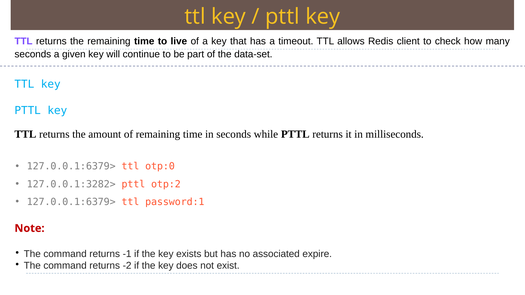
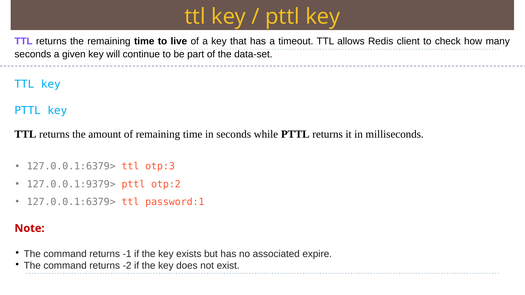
otp:0: otp:0 -> otp:3 (160, 167)
127.0.0.1:3282>: 127.0.0.1:3282> -> 127.0.0.1:9379> (71, 184)
